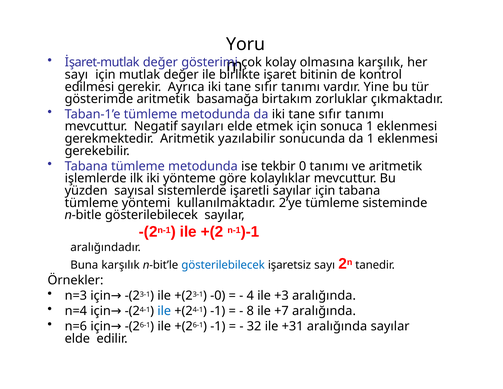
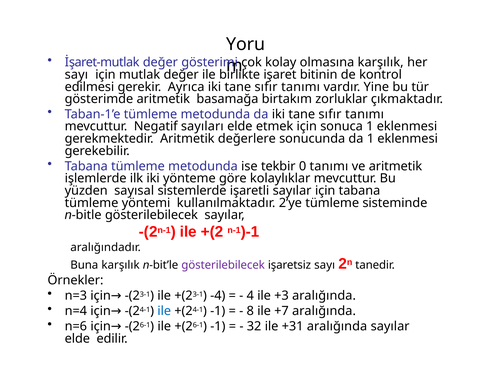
yazılabilir: yazılabilir -> değerlere (247, 139)
gösterilebilecek colour: blue -> purple (223, 265)
-0: -0 -> -4 (218, 295)
